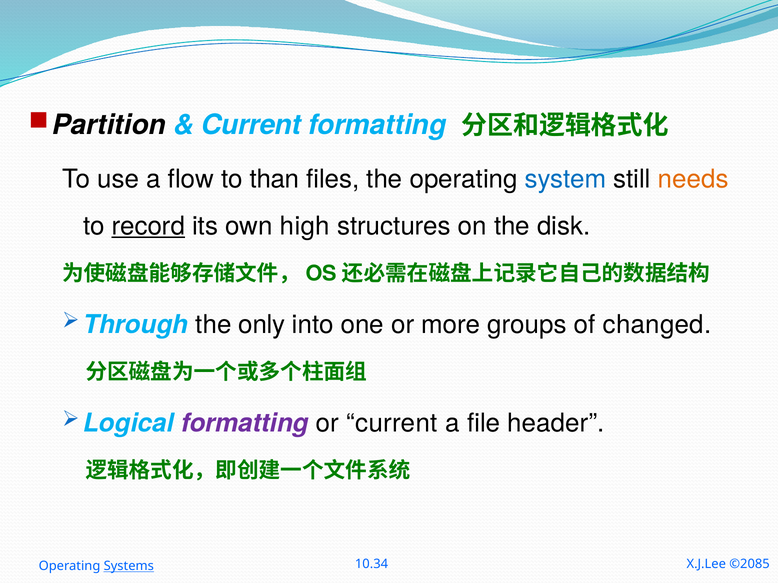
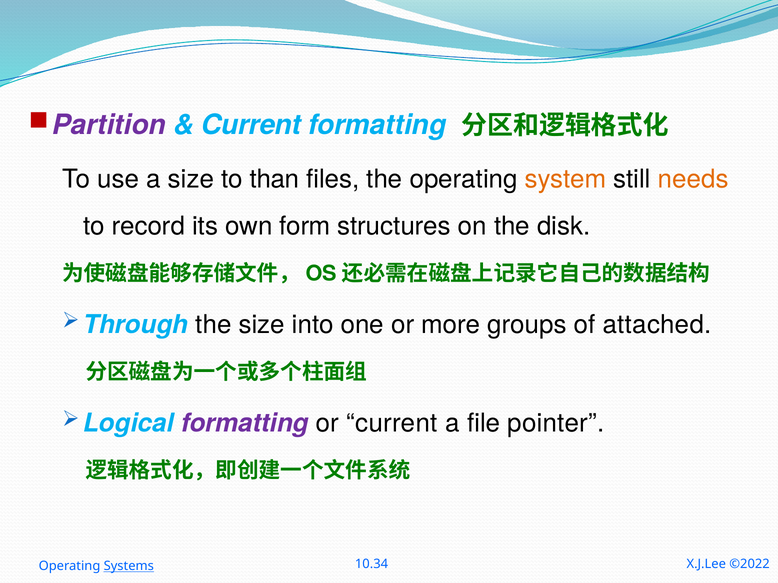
Partition colour: black -> purple (109, 125)
a flow: flow -> size (191, 180)
system colour: blue -> orange (566, 180)
record underline: present -> none (148, 226)
high: high -> form (305, 226)
the only: only -> size (262, 325)
changed: changed -> attached (657, 325)
header: header -> pointer (556, 423)
©2085: ©2085 -> ©2022 (750, 565)
